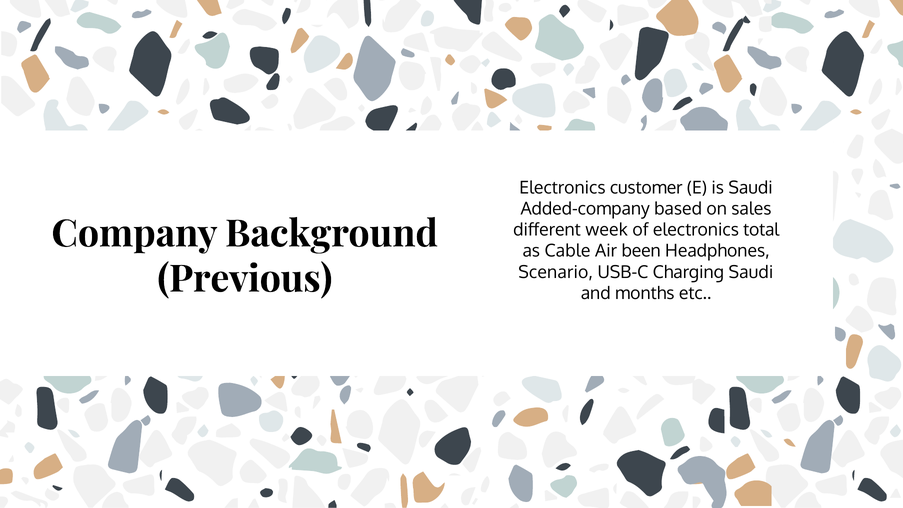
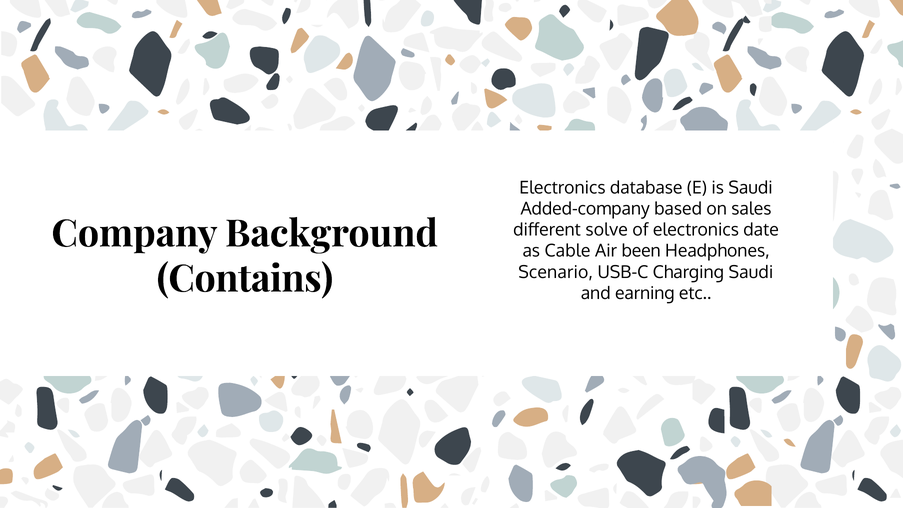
customer: customer -> database (646, 188)
week: week -> solve (607, 230)
total: total -> date (761, 230)
Previous: Previous -> Contains (245, 279)
months: months -> earning (645, 293)
